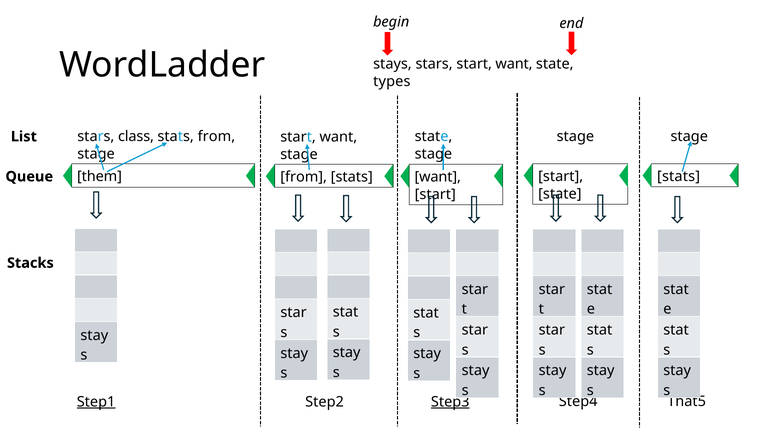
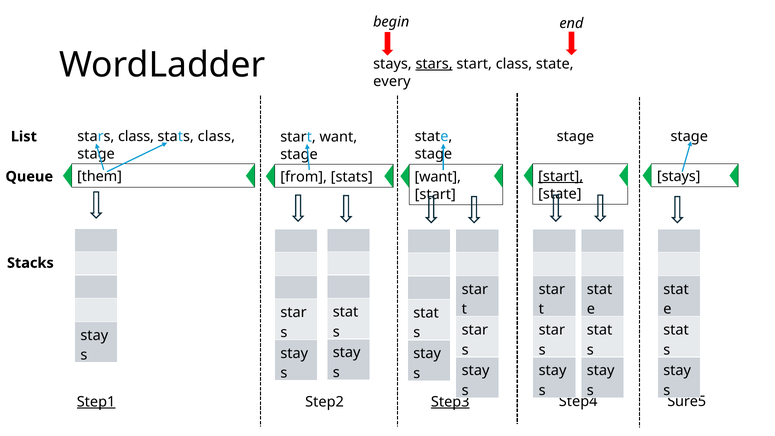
stars underline: none -> present (434, 64)
want: want -> class (514, 64)
types: types -> every (392, 81)
stats from: from -> class (216, 137)
start underline: none -> present (561, 176)
stats: stats -> stays (679, 176)
That5: That5 -> Sure5 (687, 402)
